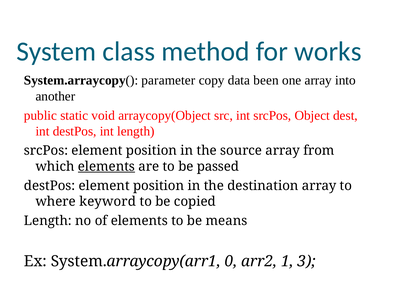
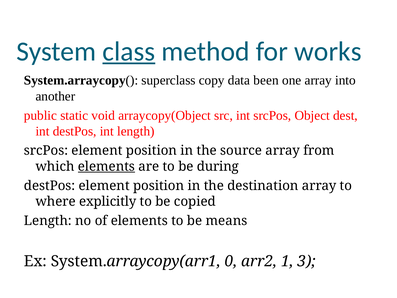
class underline: none -> present (129, 52)
parameter: parameter -> superclass (169, 80)
passed: passed -> during (218, 166)
keyword: keyword -> explicitly (108, 201)
